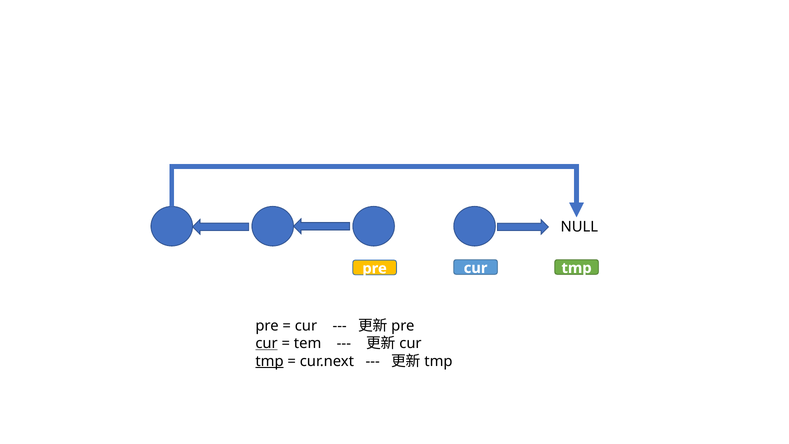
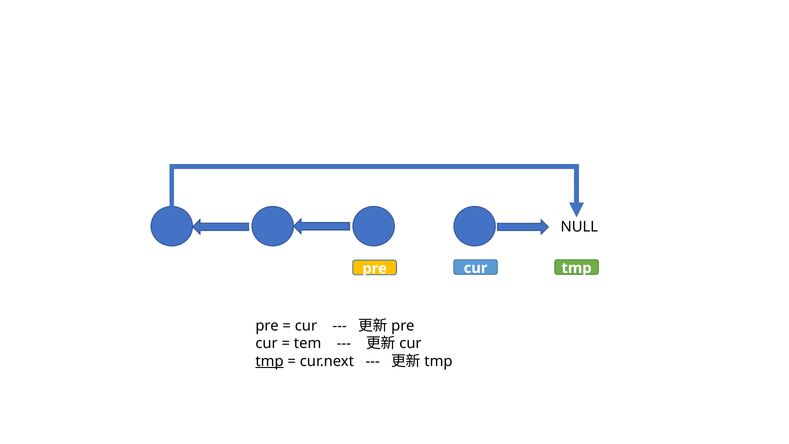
cur underline: present -> none (267, 343)
